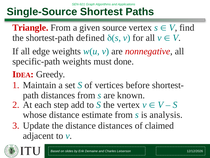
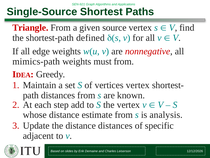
specific-path: specific-path -> mimics-path (36, 61)
must done: done -> from (124, 61)
vertices before: before -> vertex (138, 85)
claimed: claimed -> specific (159, 125)
